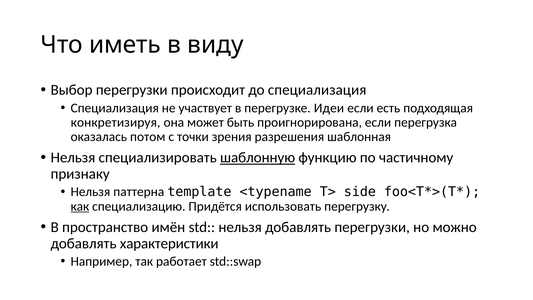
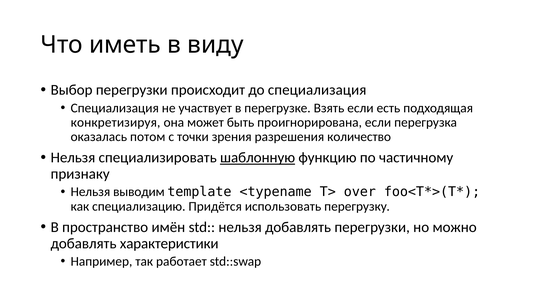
Идеи: Идеи -> Взять (329, 108)
шаблонная: шаблонная -> количество (359, 137)
паттерна: паттерна -> выводим (139, 192)
side: side -> over (360, 192)
как underline: present -> none (80, 206)
